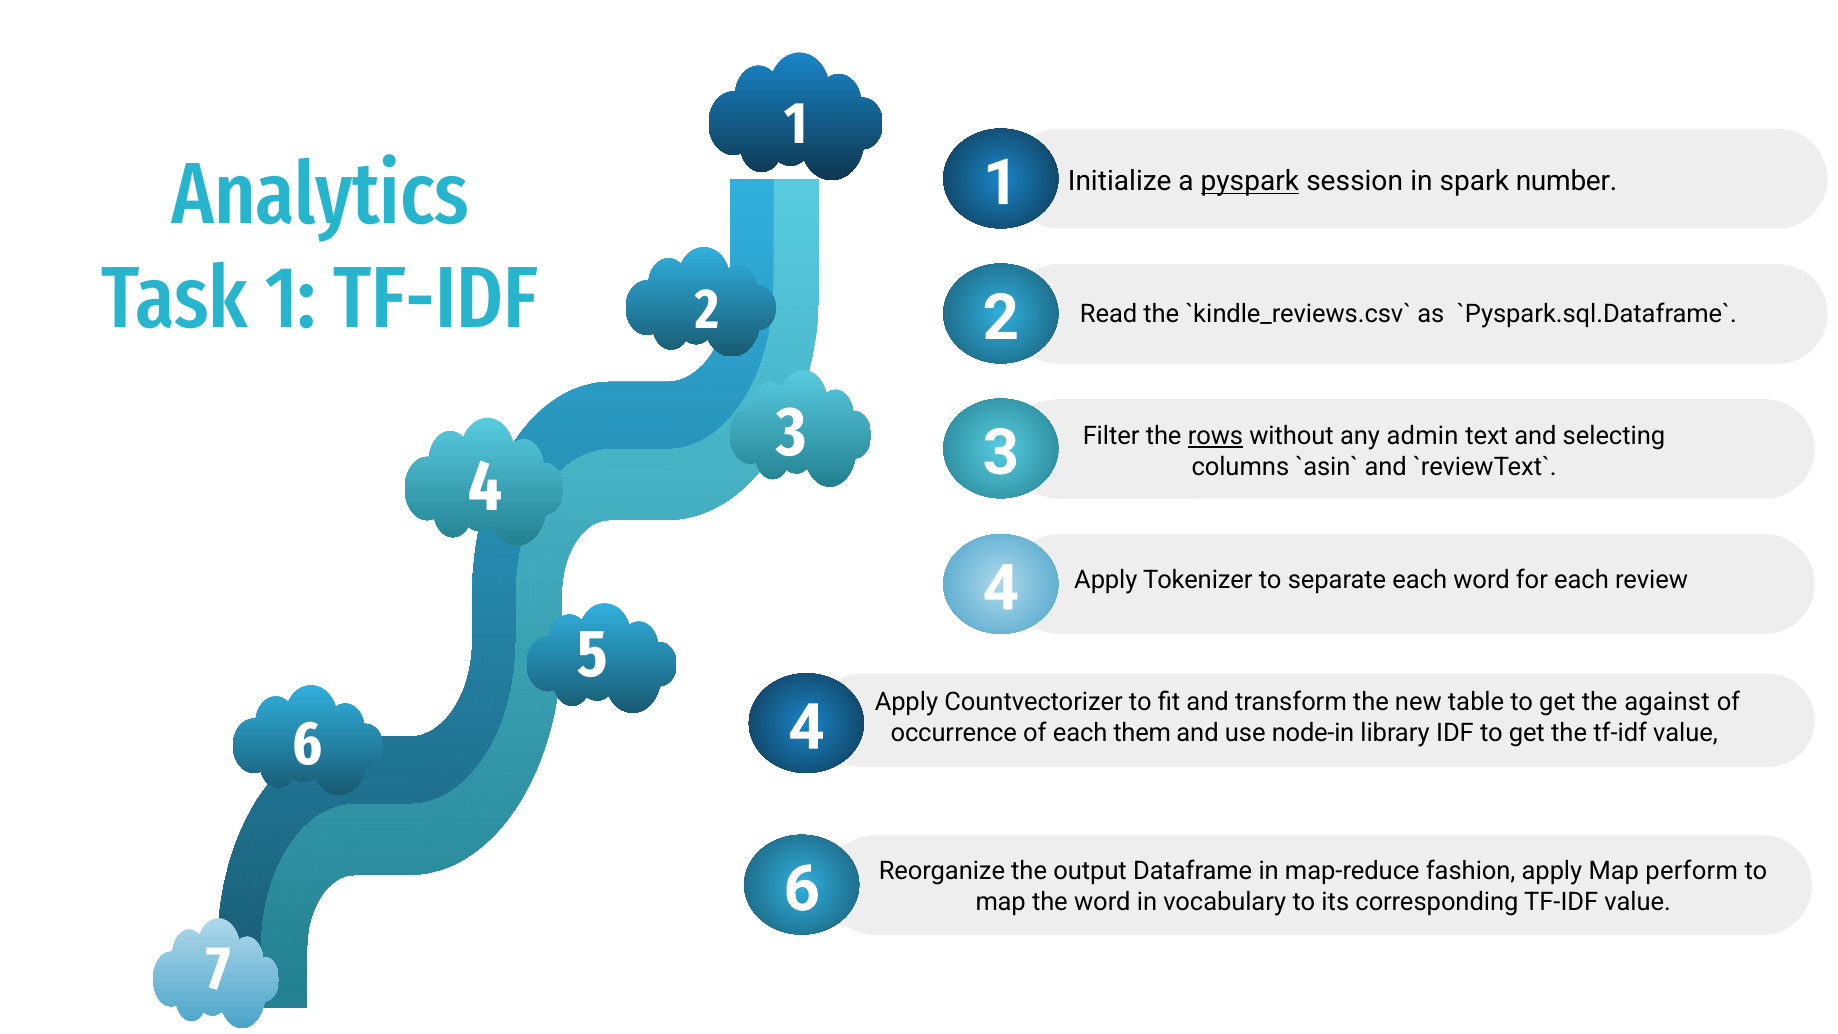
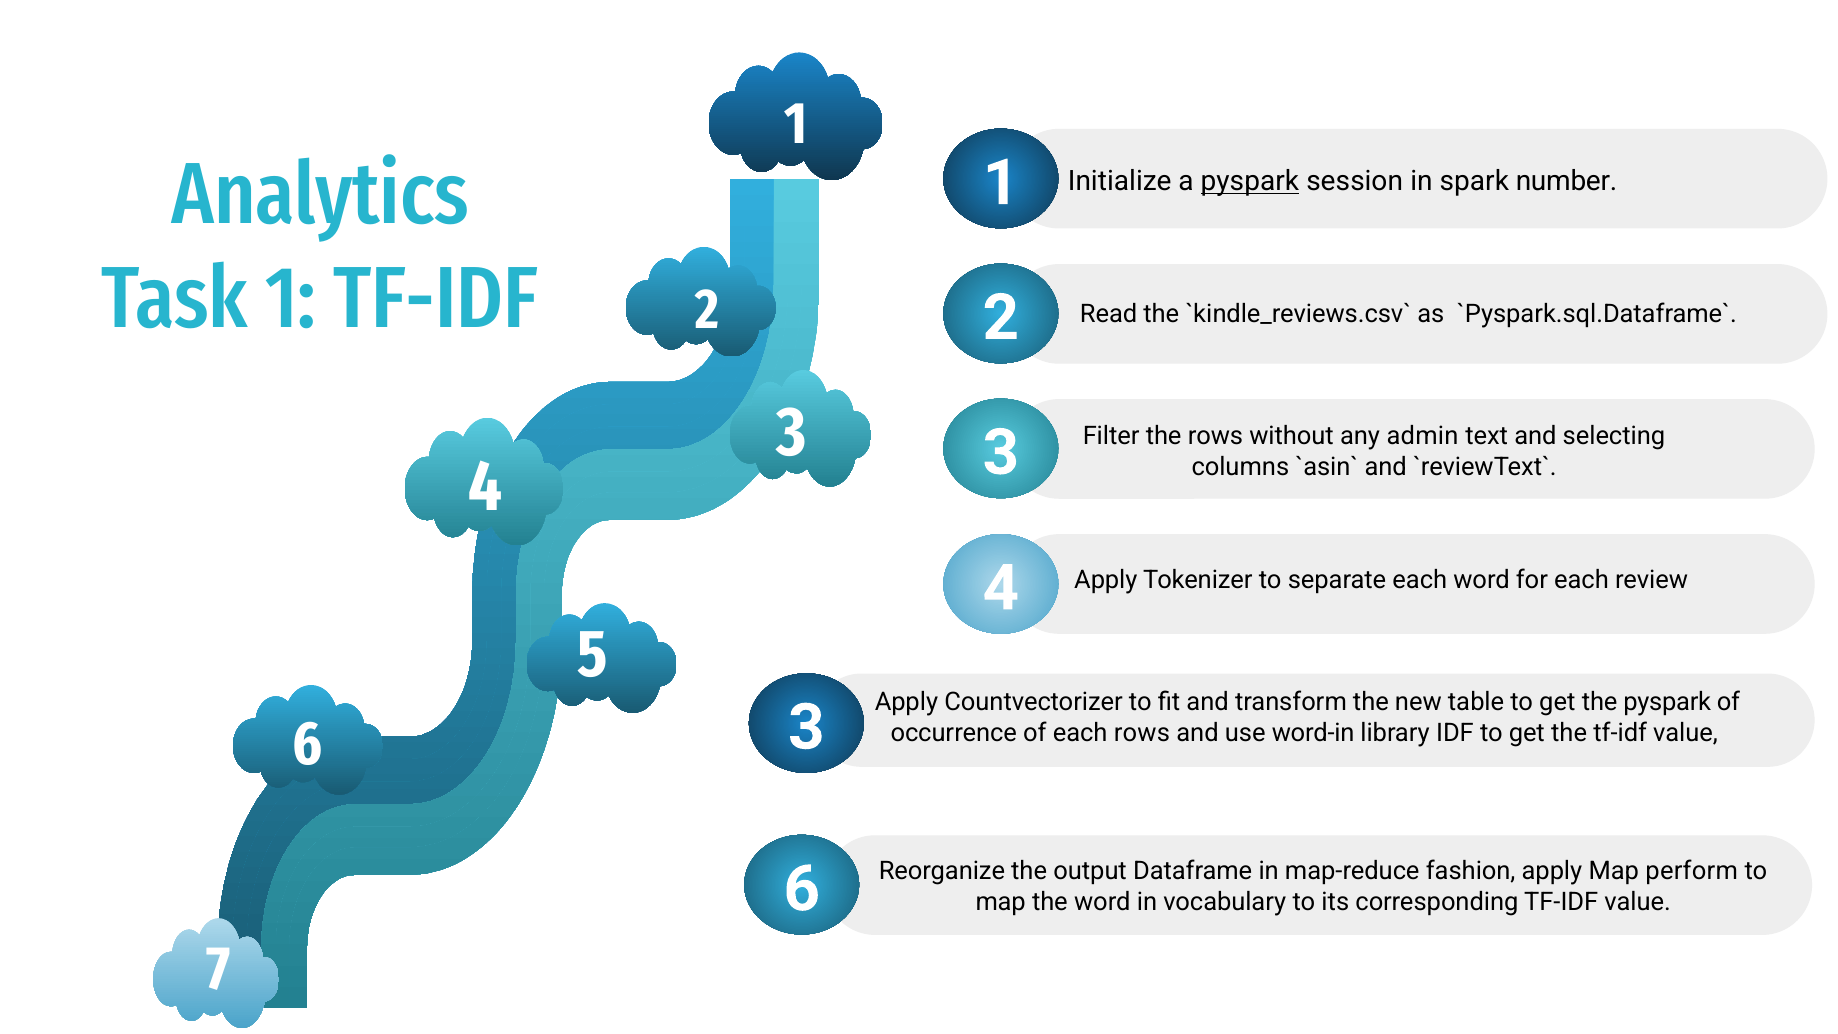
rows underline: present -> none (1215, 436)
the against: against -> pyspark (1667, 702)
6 4: 4 -> 3 (806, 728)
each them: them -> rows (1142, 733)
node-in: node-in -> word-in (1313, 733)
